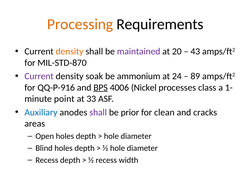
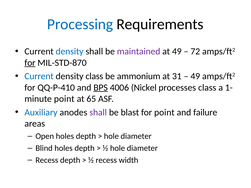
Processing colour: orange -> blue (80, 24)
density colour: orange -> blue (70, 51)
at 20: 20 -> 49 (177, 51)
43: 43 -> 72 (195, 51)
for underline: none -> present (30, 63)
Current colour: purple -> blue (39, 76)
density soak: soak -> class (94, 76)
24: 24 -> 31 (177, 76)
89: 89 -> 49 (195, 76)
QQ-P-916: QQ-P-916 -> QQ-P-410 (56, 88)
33: 33 -> 65 (91, 99)
prior: prior -> blast (130, 112)
for clean: clean -> point (164, 112)
cracks: cracks -> failure (205, 112)
